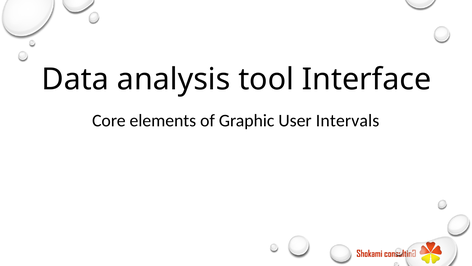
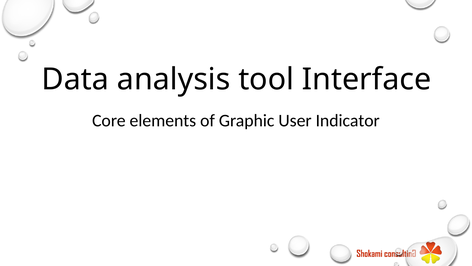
Intervals: Intervals -> Indicator (348, 120)
